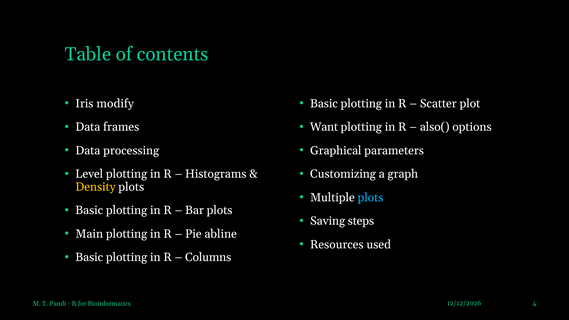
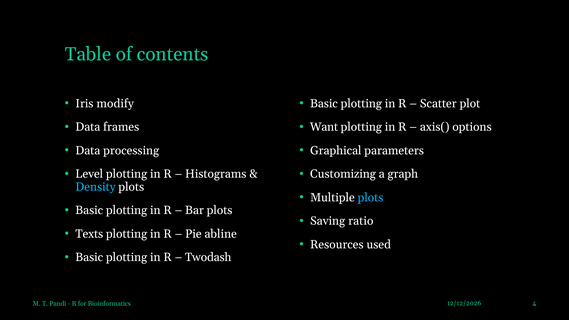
also(: also( -> axis( (435, 127)
Density colour: yellow -> light blue (95, 187)
steps: steps -> ratio (361, 221)
Main: Main -> Texts (89, 234)
Columns: Columns -> Twodash (208, 257)
